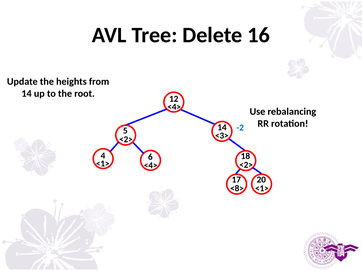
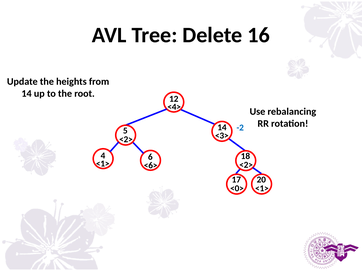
<4>: <4> -> <6> (151, 166)
<8>: <8> -> <0> (237, 189)
